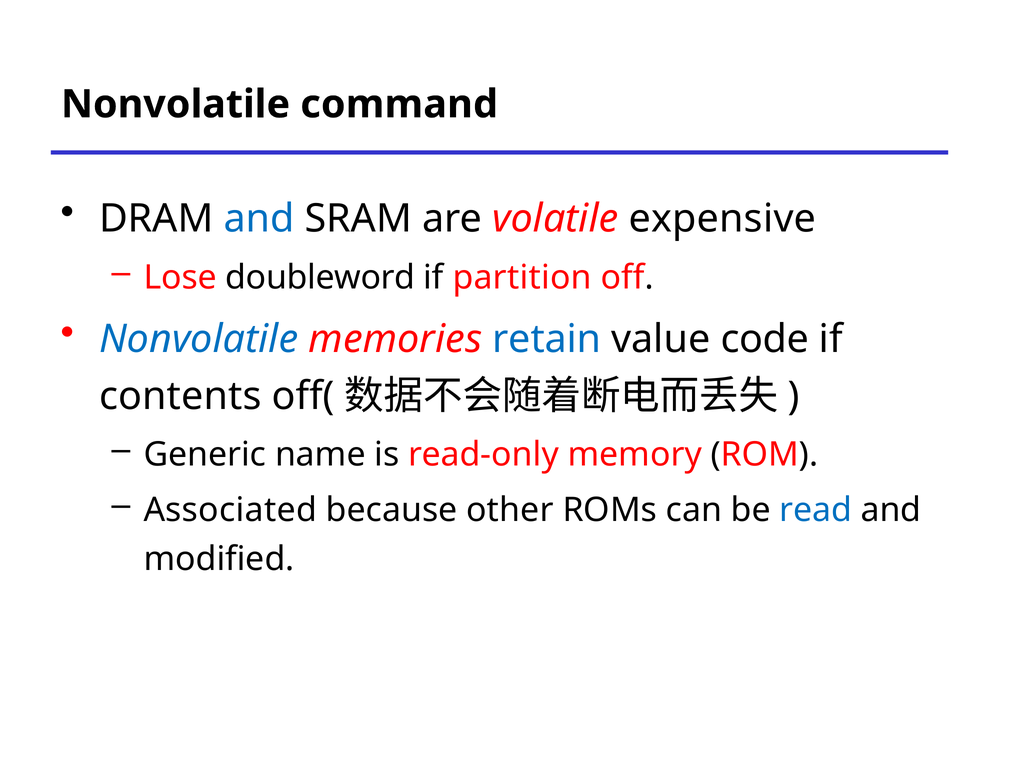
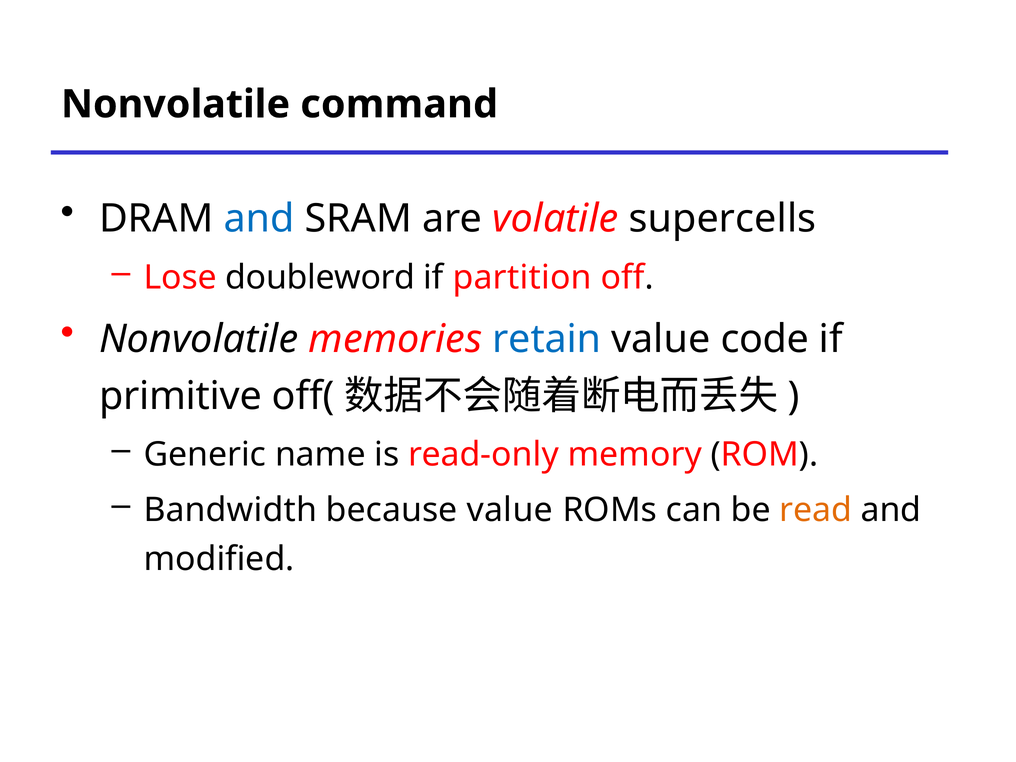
expensive: expensive -> supercells (722, 219)
Nonvolatile colour: blue -> black (199, 339)
contents: contents -> primitive (181, 396)
Associated: Associated -> Bandwidth (230, 510)
because other: other -> value (510, 510)
read colour: blue -> orange (816, 510)
